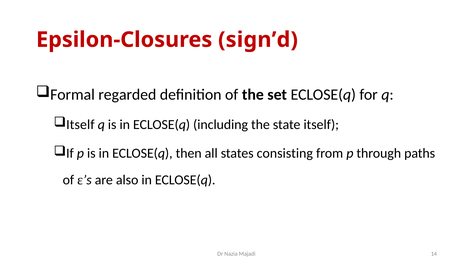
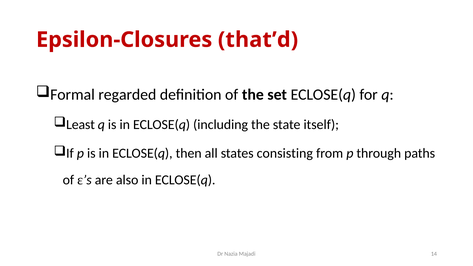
sign’d: sign’d -> that’d (258, 40)
Itself: Itself -> Least (81, 125)
